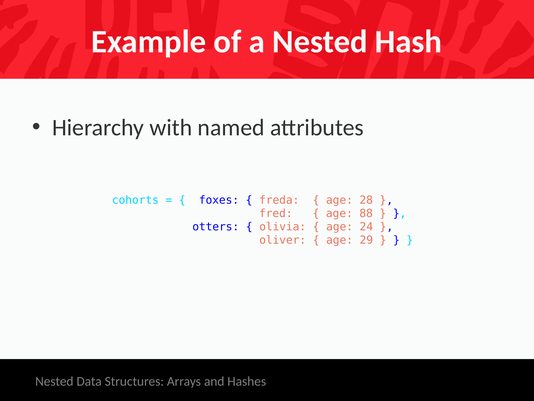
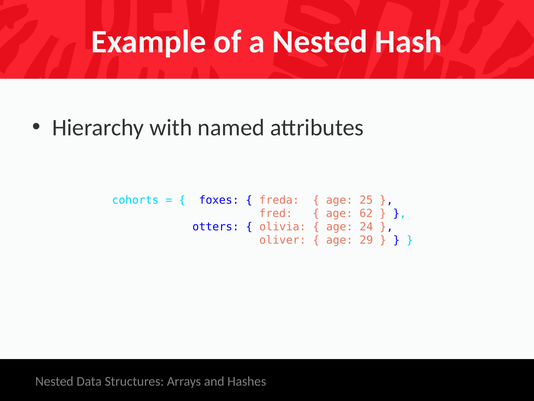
28: 28 -> 25 (366, 200)
88: 88 -> 62 (366, 213)
